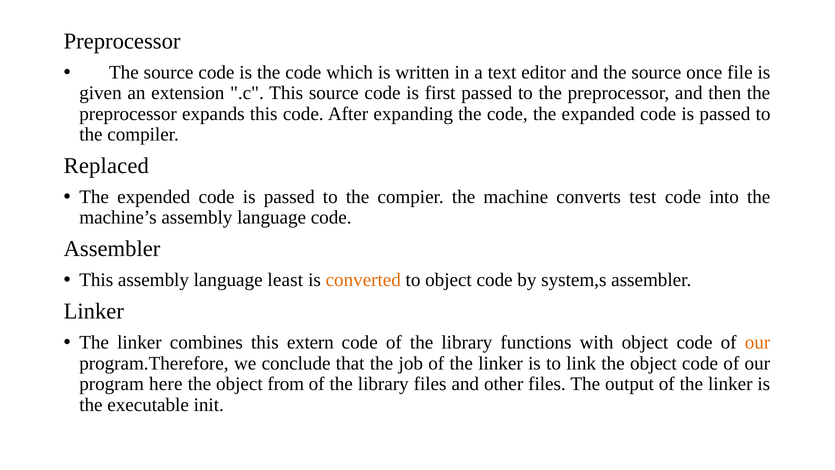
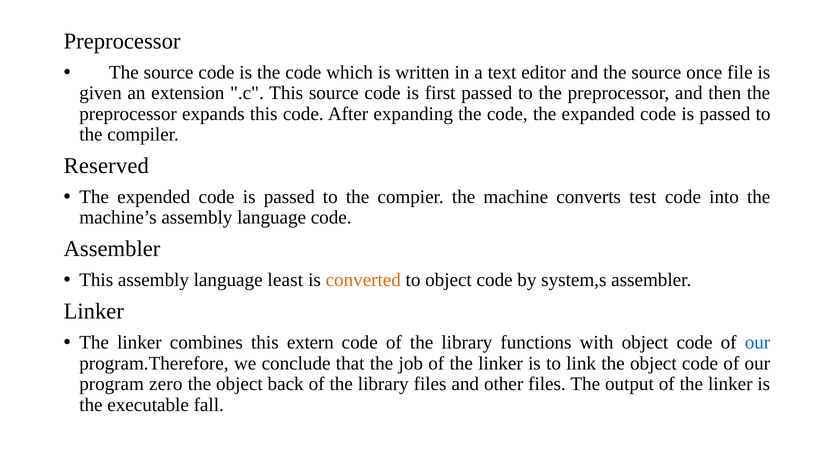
Replaced: Replaced -> Reserved (106, 166)
our colour: orange -> blue (757, 342)
here: here -> zero (166, 384)
from: from -> back (286, 384)
init: init -> fall (209, 404)
